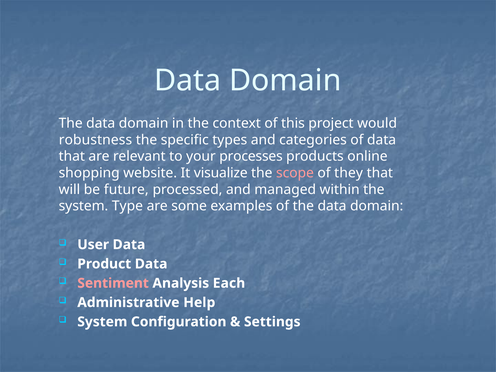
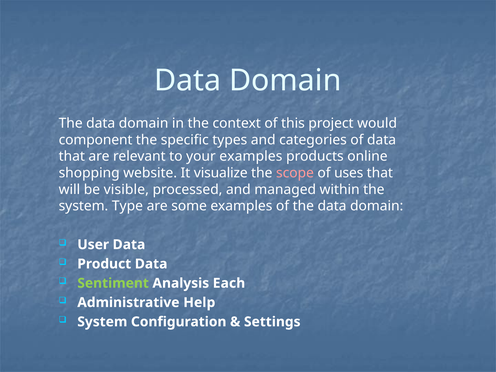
robustness: robustness -> component (96, 140)
your processes: processes -> examples (251, 156)
they: they -> uses (349, 173)
future: future -> visible (126, 189)
Sentiment colour: pink -> light green (113, 283)
